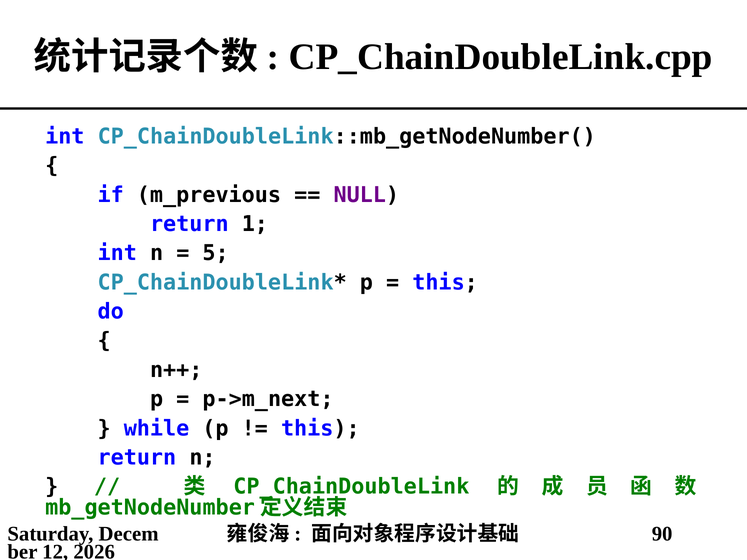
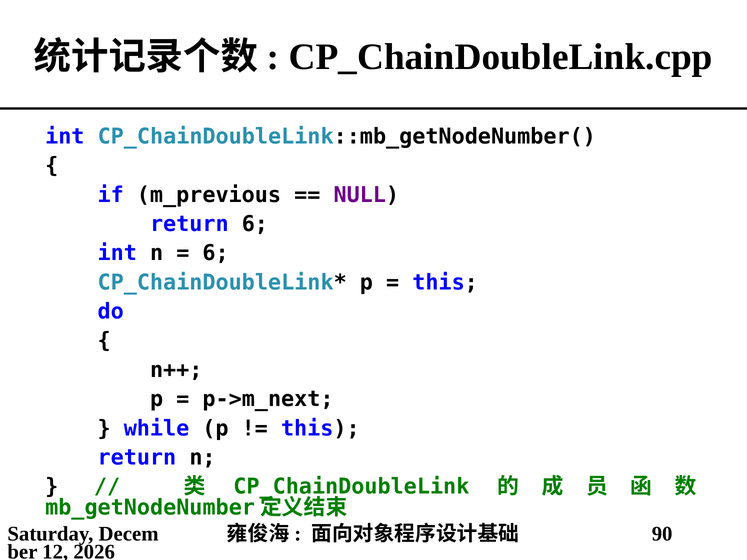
return 1: 1 -> 6 (255, 224)
5: 5 -> 6 (216, 253)
